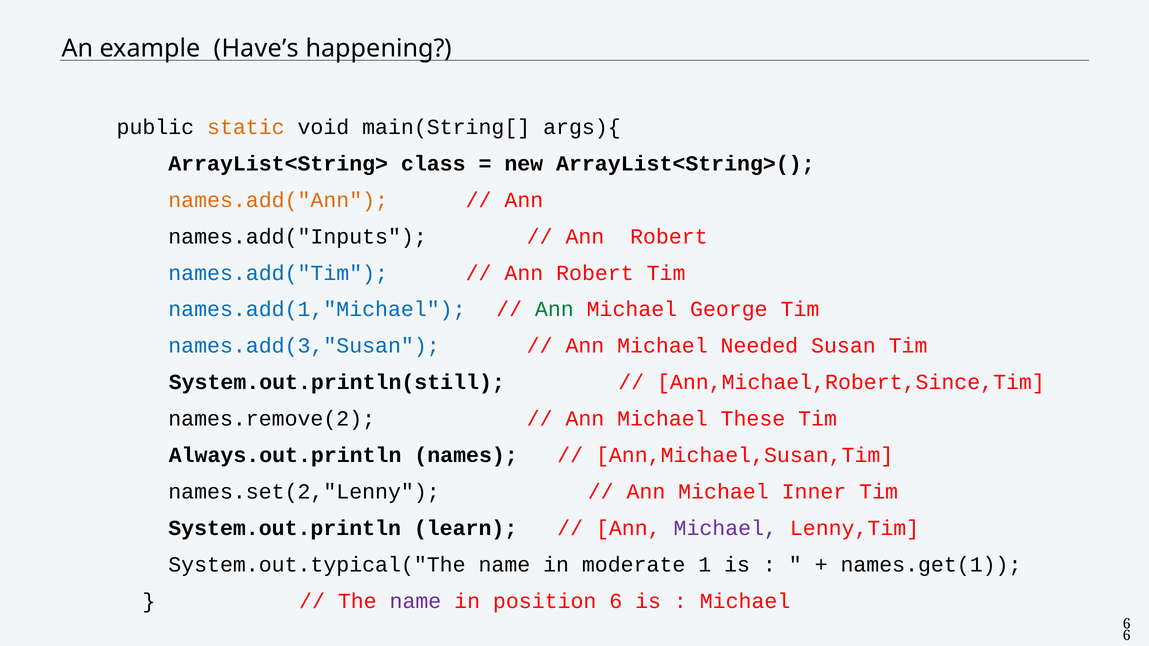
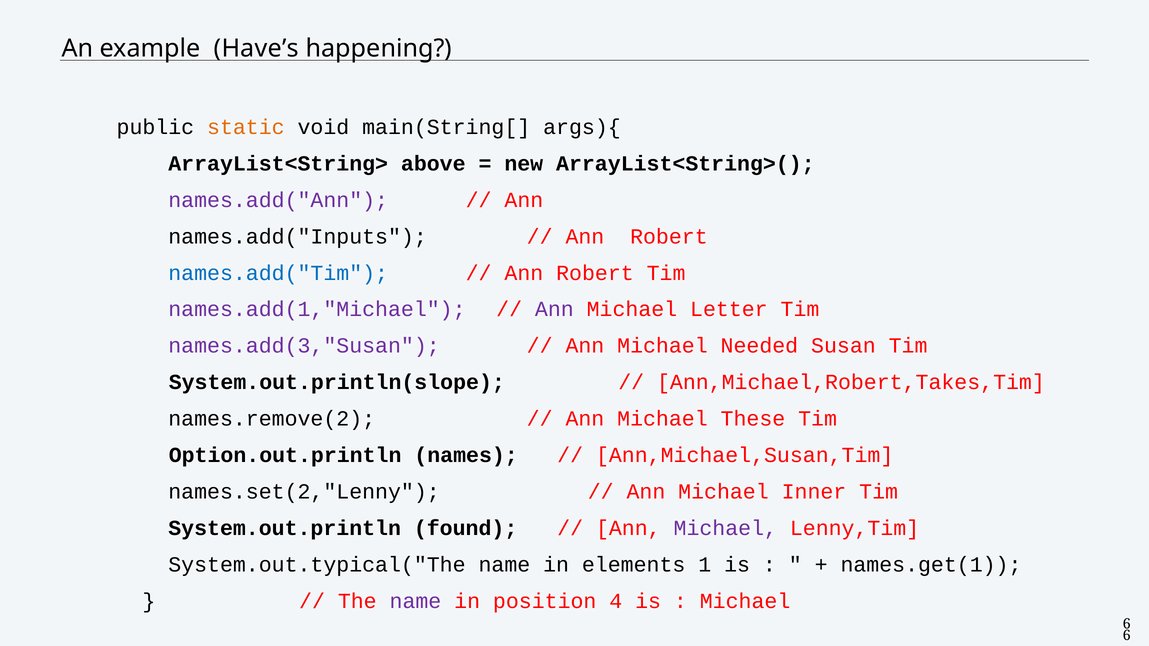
class: class -> above (433, 164)
names.add("Ann colour: orange -> purple (278, 200)
names.add(1,"Michael colour: blue -> purple (317, 310)
Ann colour: green -> purple (554, 310)
George: George -> Letter (729, 310)
names.add(3,"Susan colour: blue -> purple (304, 346)
System.out.println(still: System.out.println(still -> System.out.println(slope (337, 383)
Ann,Michael,Robert,Since,Tim: Ann,Michael,Robert,Since,Tim -> Ann,Michael,Robert,Takes,Tim (851, 383)
Always.out.println: Always.out.println -> Option.out.println (285, 456)
learn: learn -> found (466, 529)
moderate: moderate -> elements (634, 565)
position 6: 6 -> 4 (616, 602)
